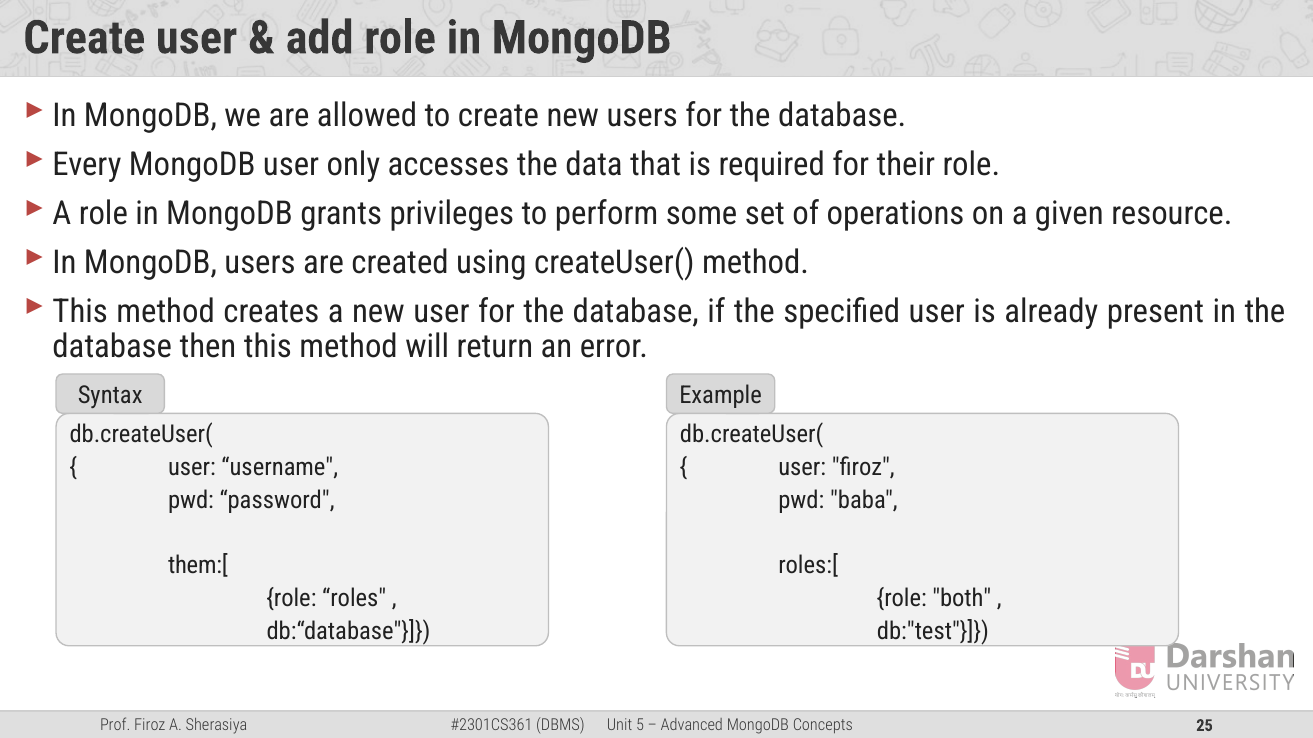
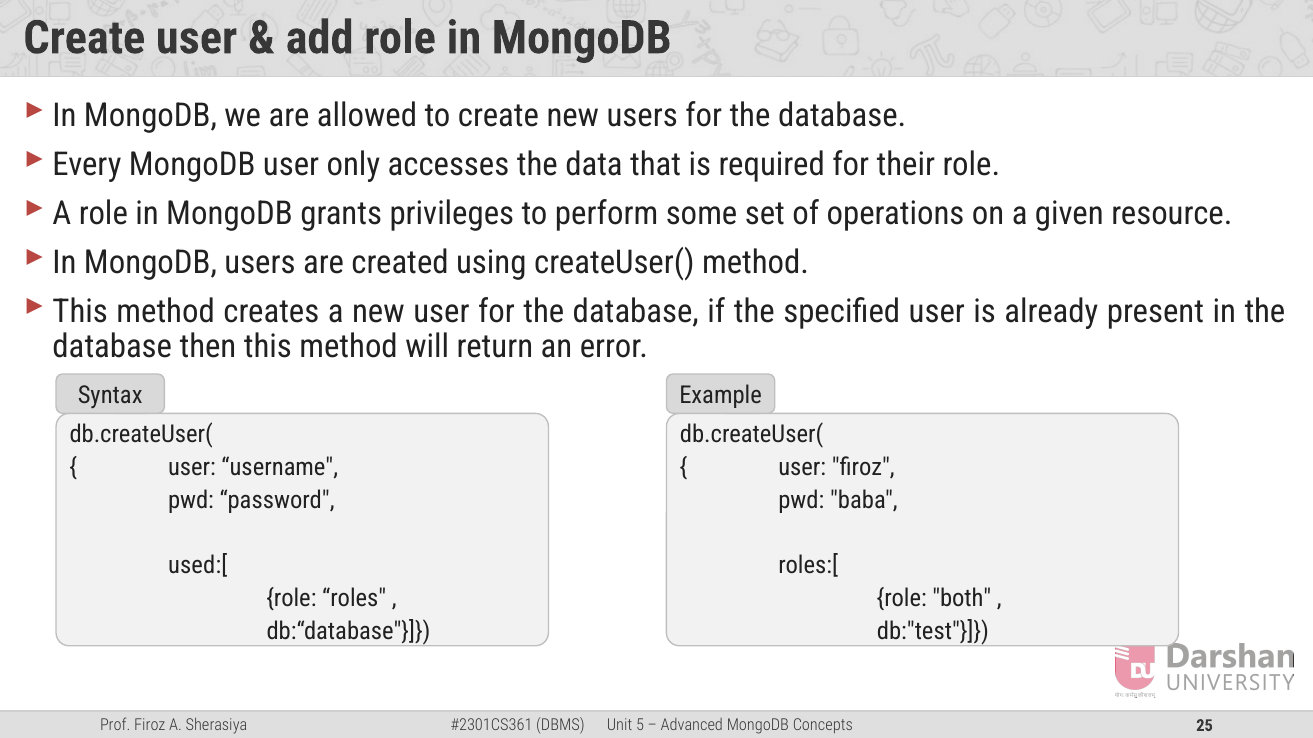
them:[: them:[ -> used:[ (198, 566)
